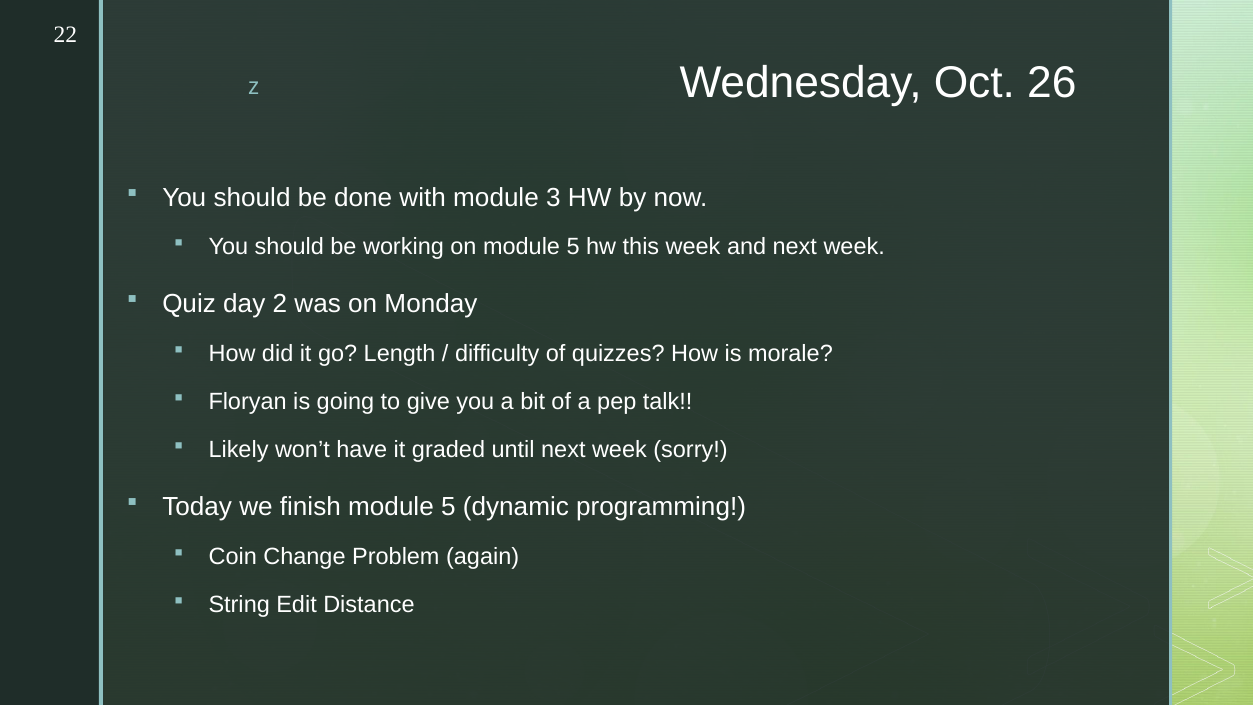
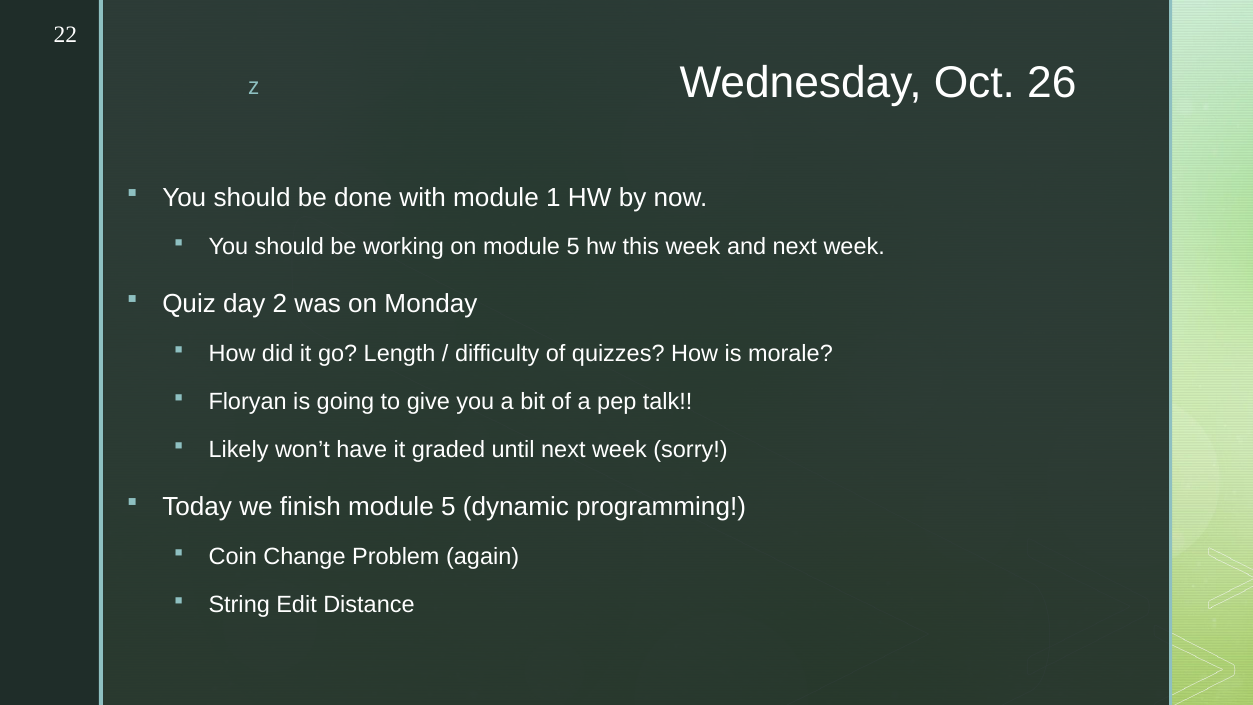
3: 3 -> 1 (553, 197)
